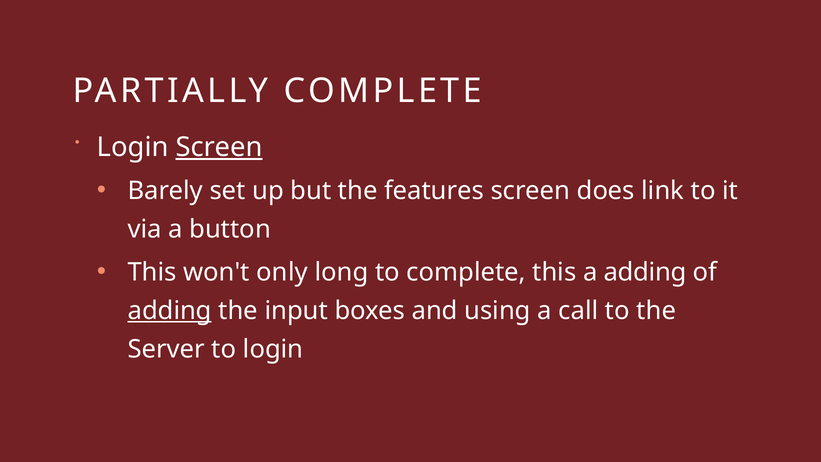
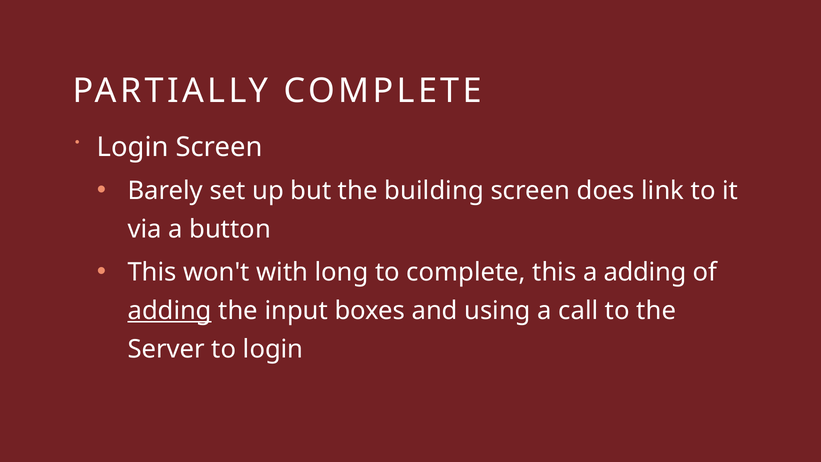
Screen underline: present -> none (219, 147)
features: features -> building (434, 191)
only: only -> with (282, 272)
